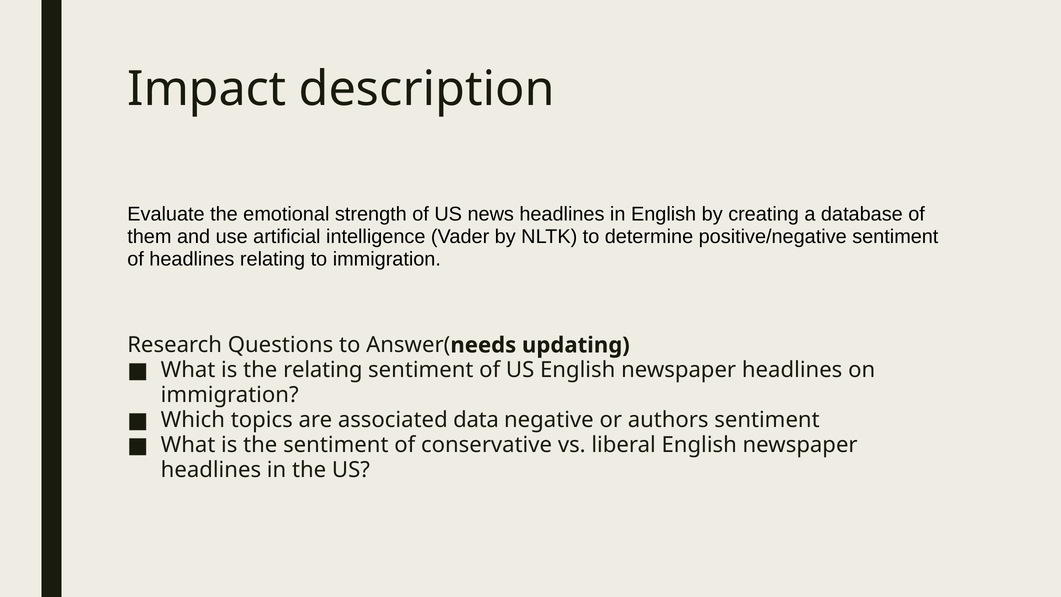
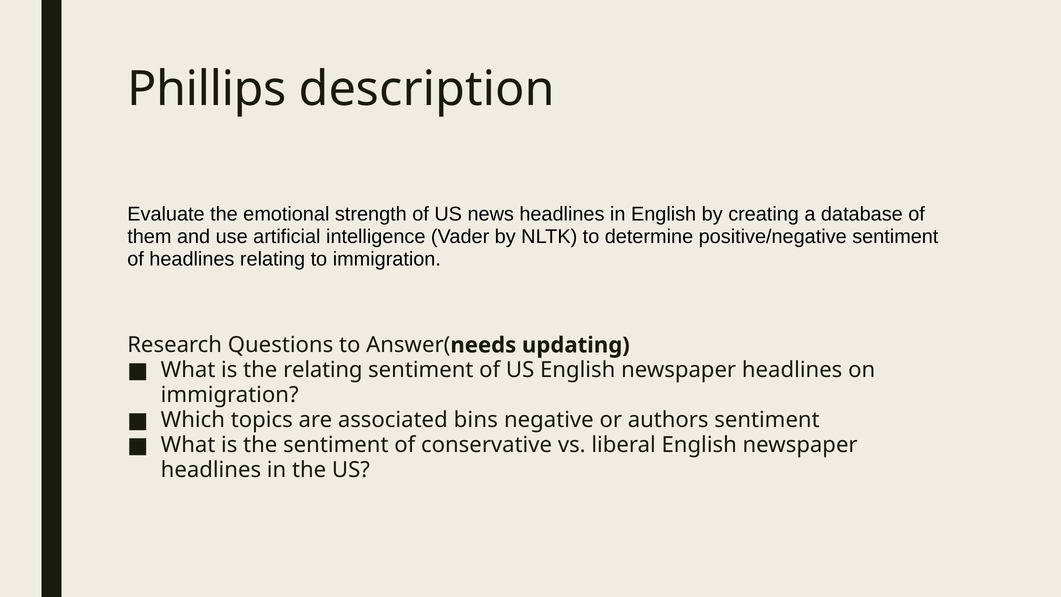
Impact: Impact -> Phillips (207, 89)
data: data -> bins (476, 420)
